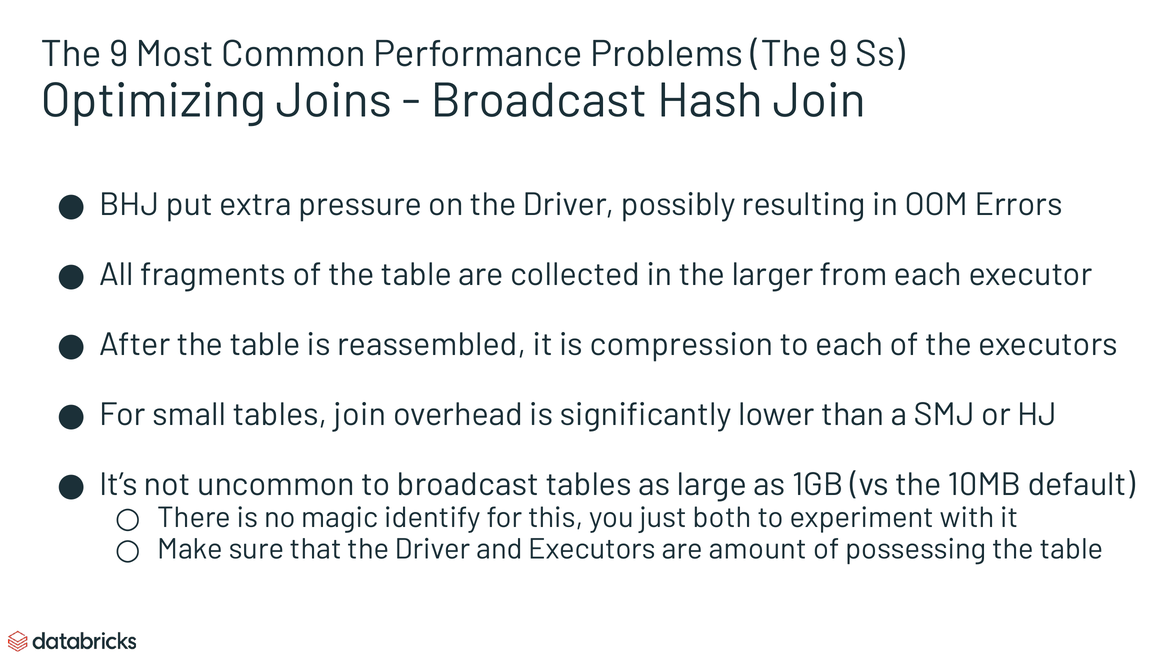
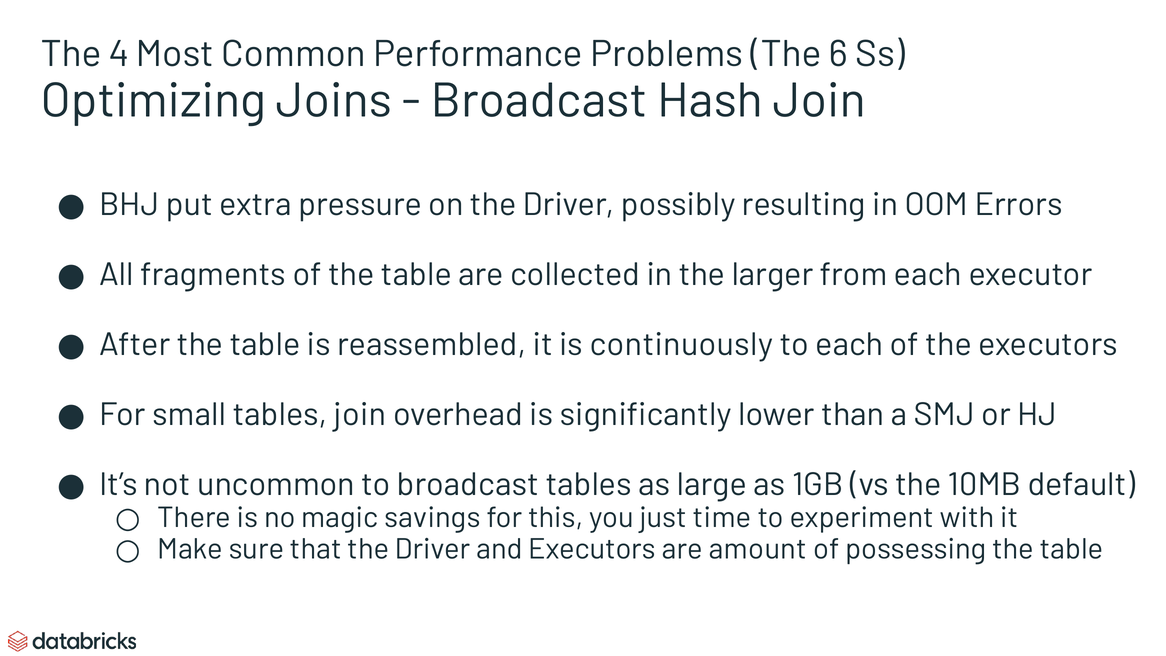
9: 9 -> 4 (119, 54)
Problems The 9: 9 -> 6 (838, 54)
compression: compression -> continuously (681, 344)
identify: identify -> savings (433, 518)
both: both -> time (722, 518)
